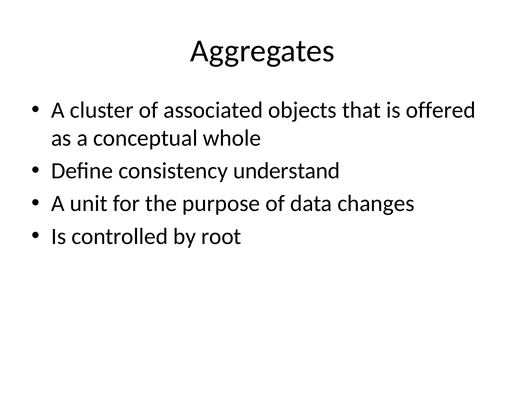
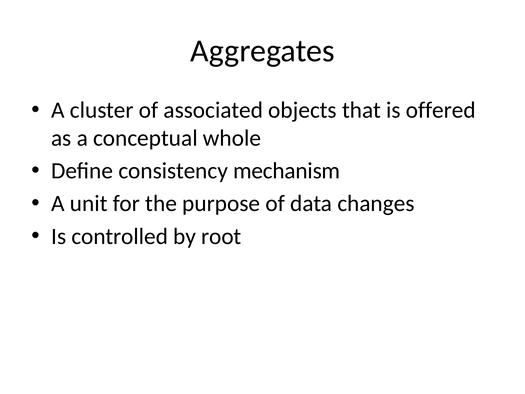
understand: understand -> mechanism (287, 171)
